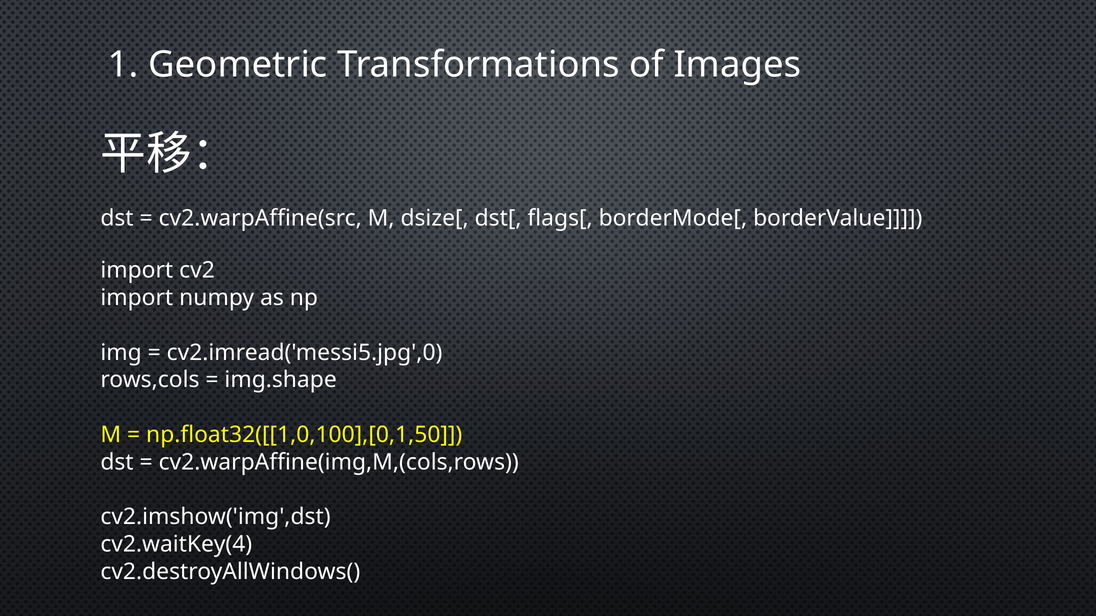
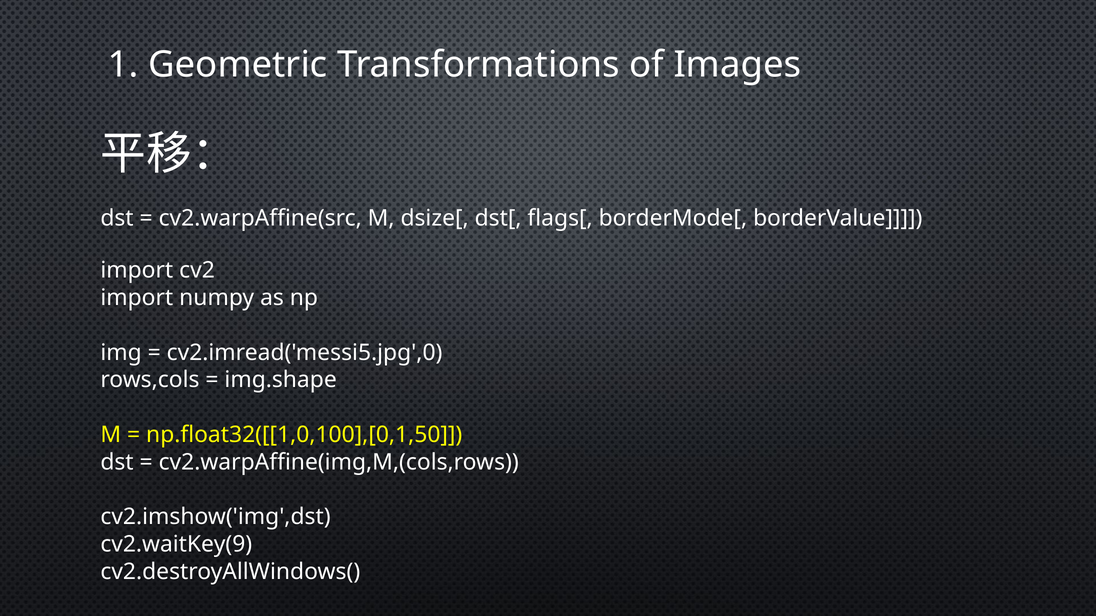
cv2.waitKey(4: cv2.waitKey(4 -> cv2.waitKey(9 (176, 545)
